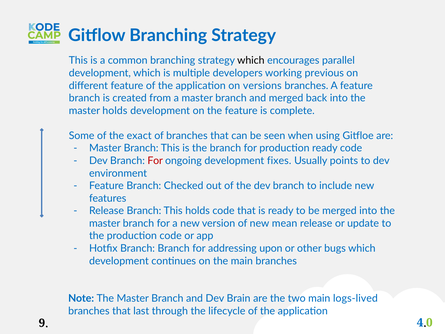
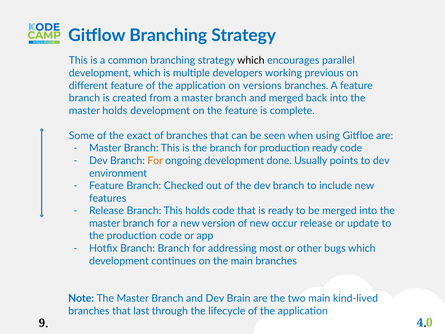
For colour: red -> orange (155, 161)
fixes: fixes -> done (279, 161)
mean: mean -> occur (285, 223)
upon: upon -> most (271, 248)
logs-lived: logs-lived -> kind-lived (355, 298)
